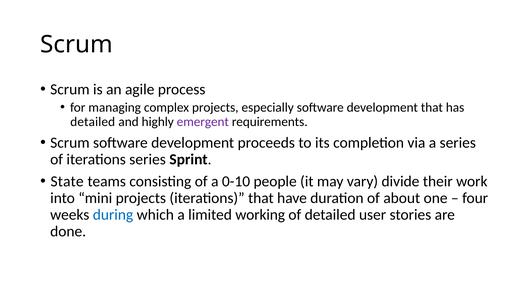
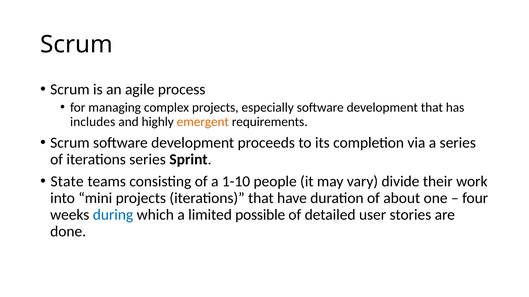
detailed: detailed -> includes (93, 122)
emergent colour: purple -> orange (203, 122)
0-10: 0-10 -> 1-10 (236, 182)
working: working -> possible (260, 215)
